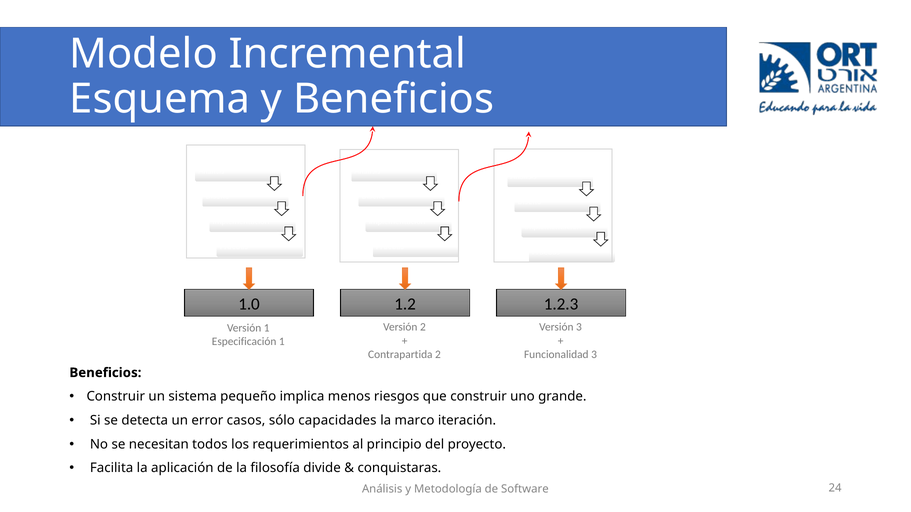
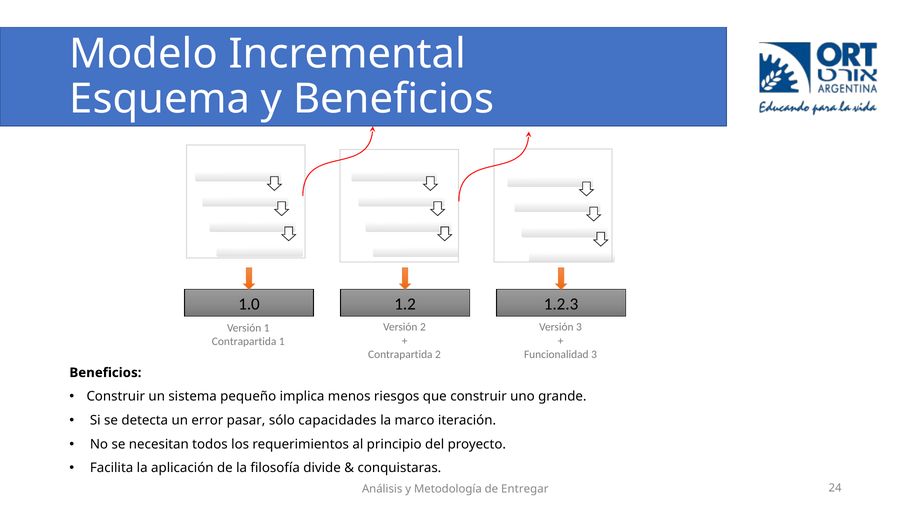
Especificación: Especificación -> Contrapartida (244, 342)
casos: casos -> pasar (246, 421)
Software: Software -> Entregar (525, 489)
